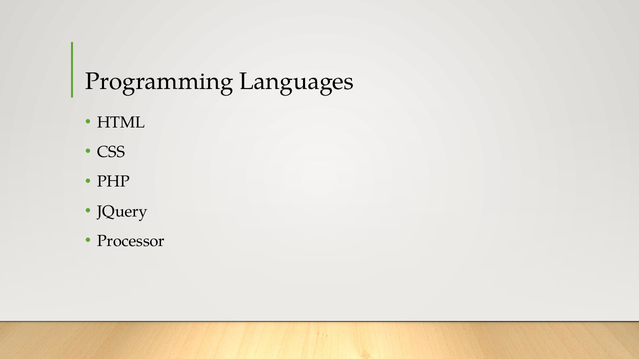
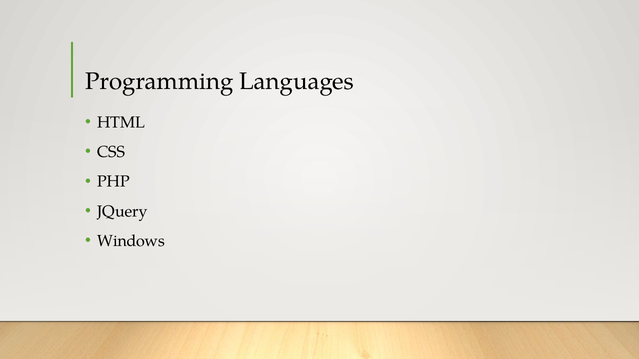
Processor: Processor -> Windows (131, 241)
